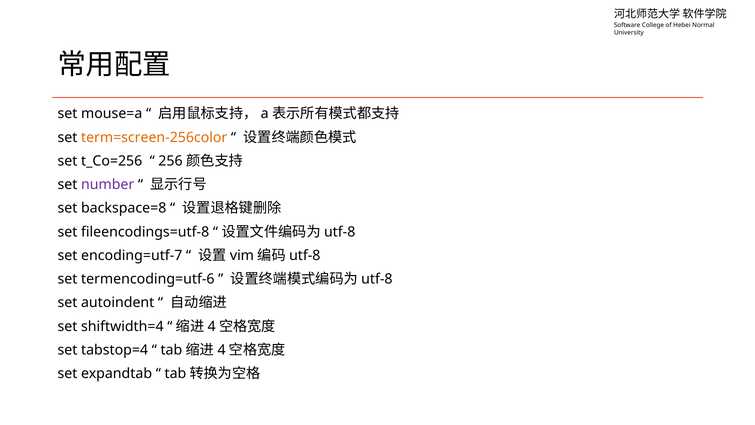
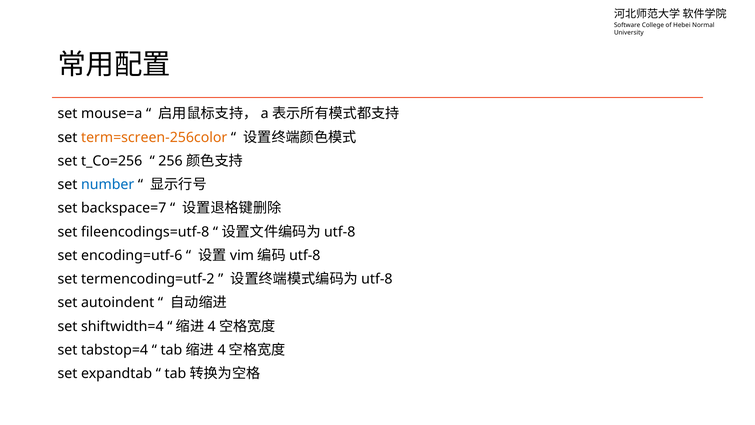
number colour: purple -> blue (108, 184)
backspace=8: backspace=8 -> backspace=7 (124, 208)
encoding=utf-7: encoding=utf-7 -> encoding=utf-6 (132, 255)
termencoding=utf-6: termencoding=utf-6 -> termencoding=utf-2 (148, 279)
